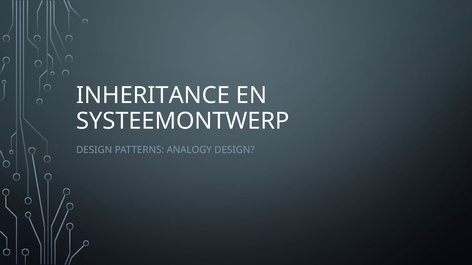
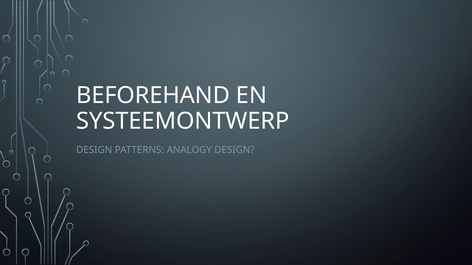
INHERITANCE: INHERITANCE -> BEFOREHAND (153, 96)
